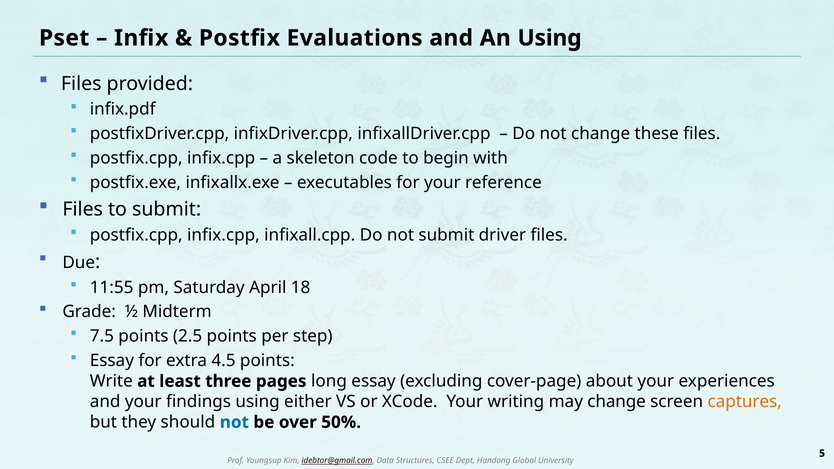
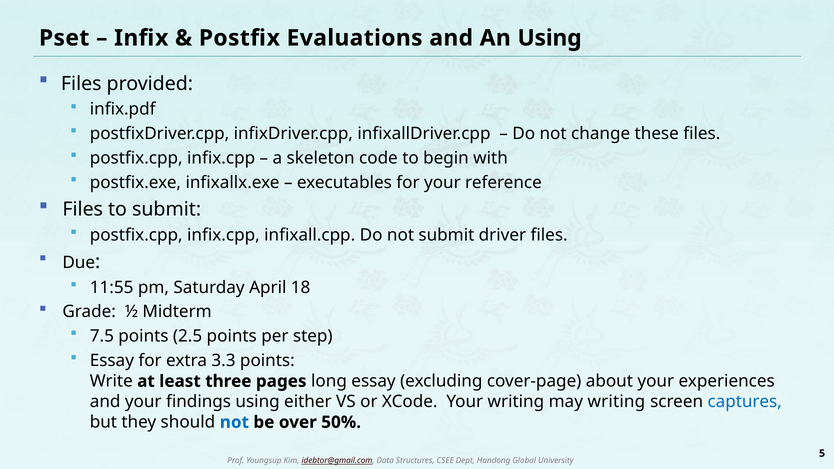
4.5: 4.5 -> 3.3 (224, 361)
may change: change -> writing (616, 402)
captures colour: orange -> blue (745, 402)
